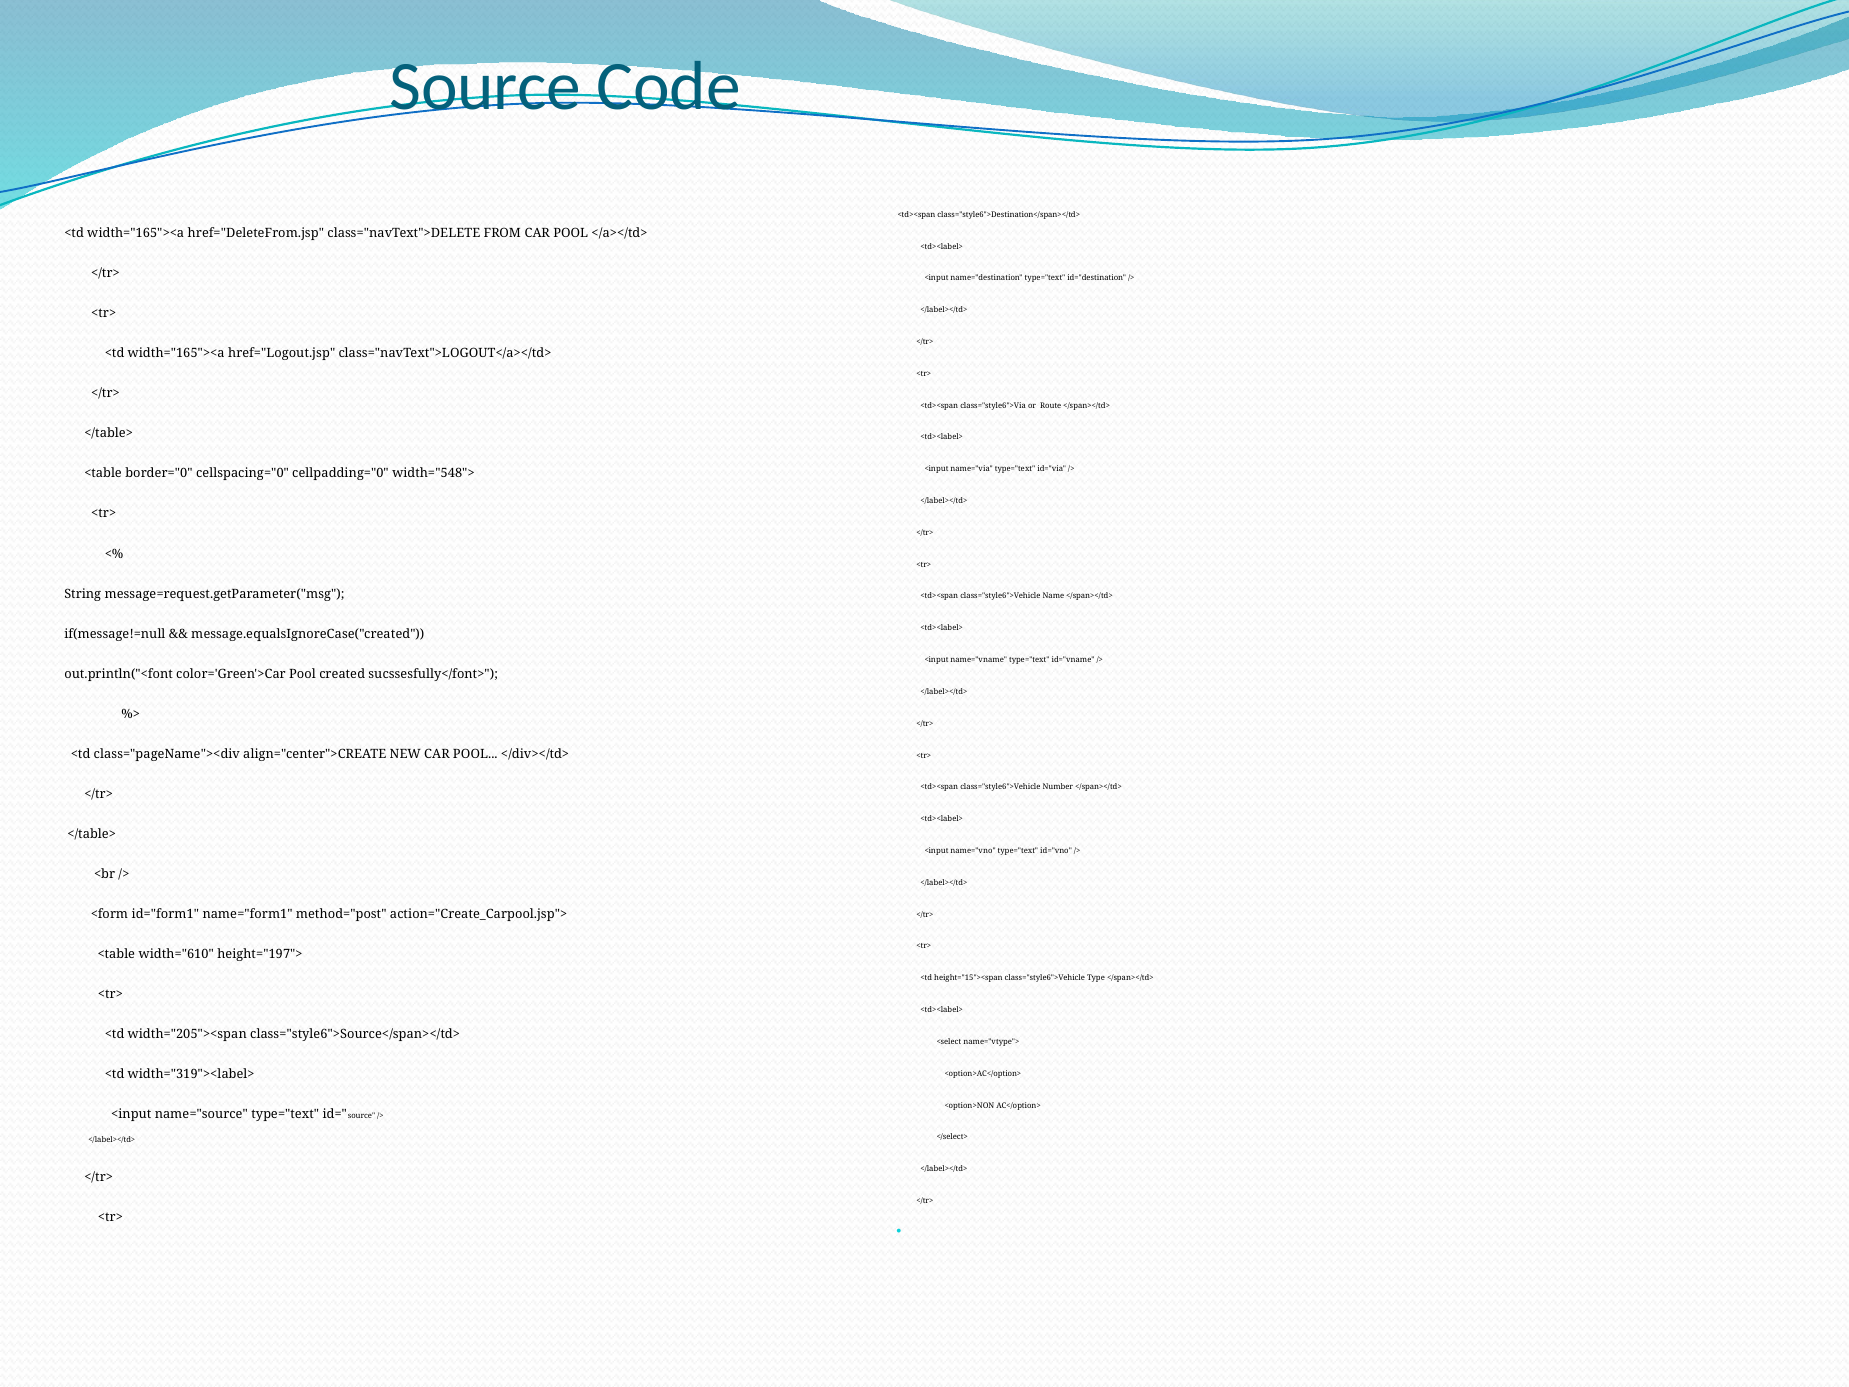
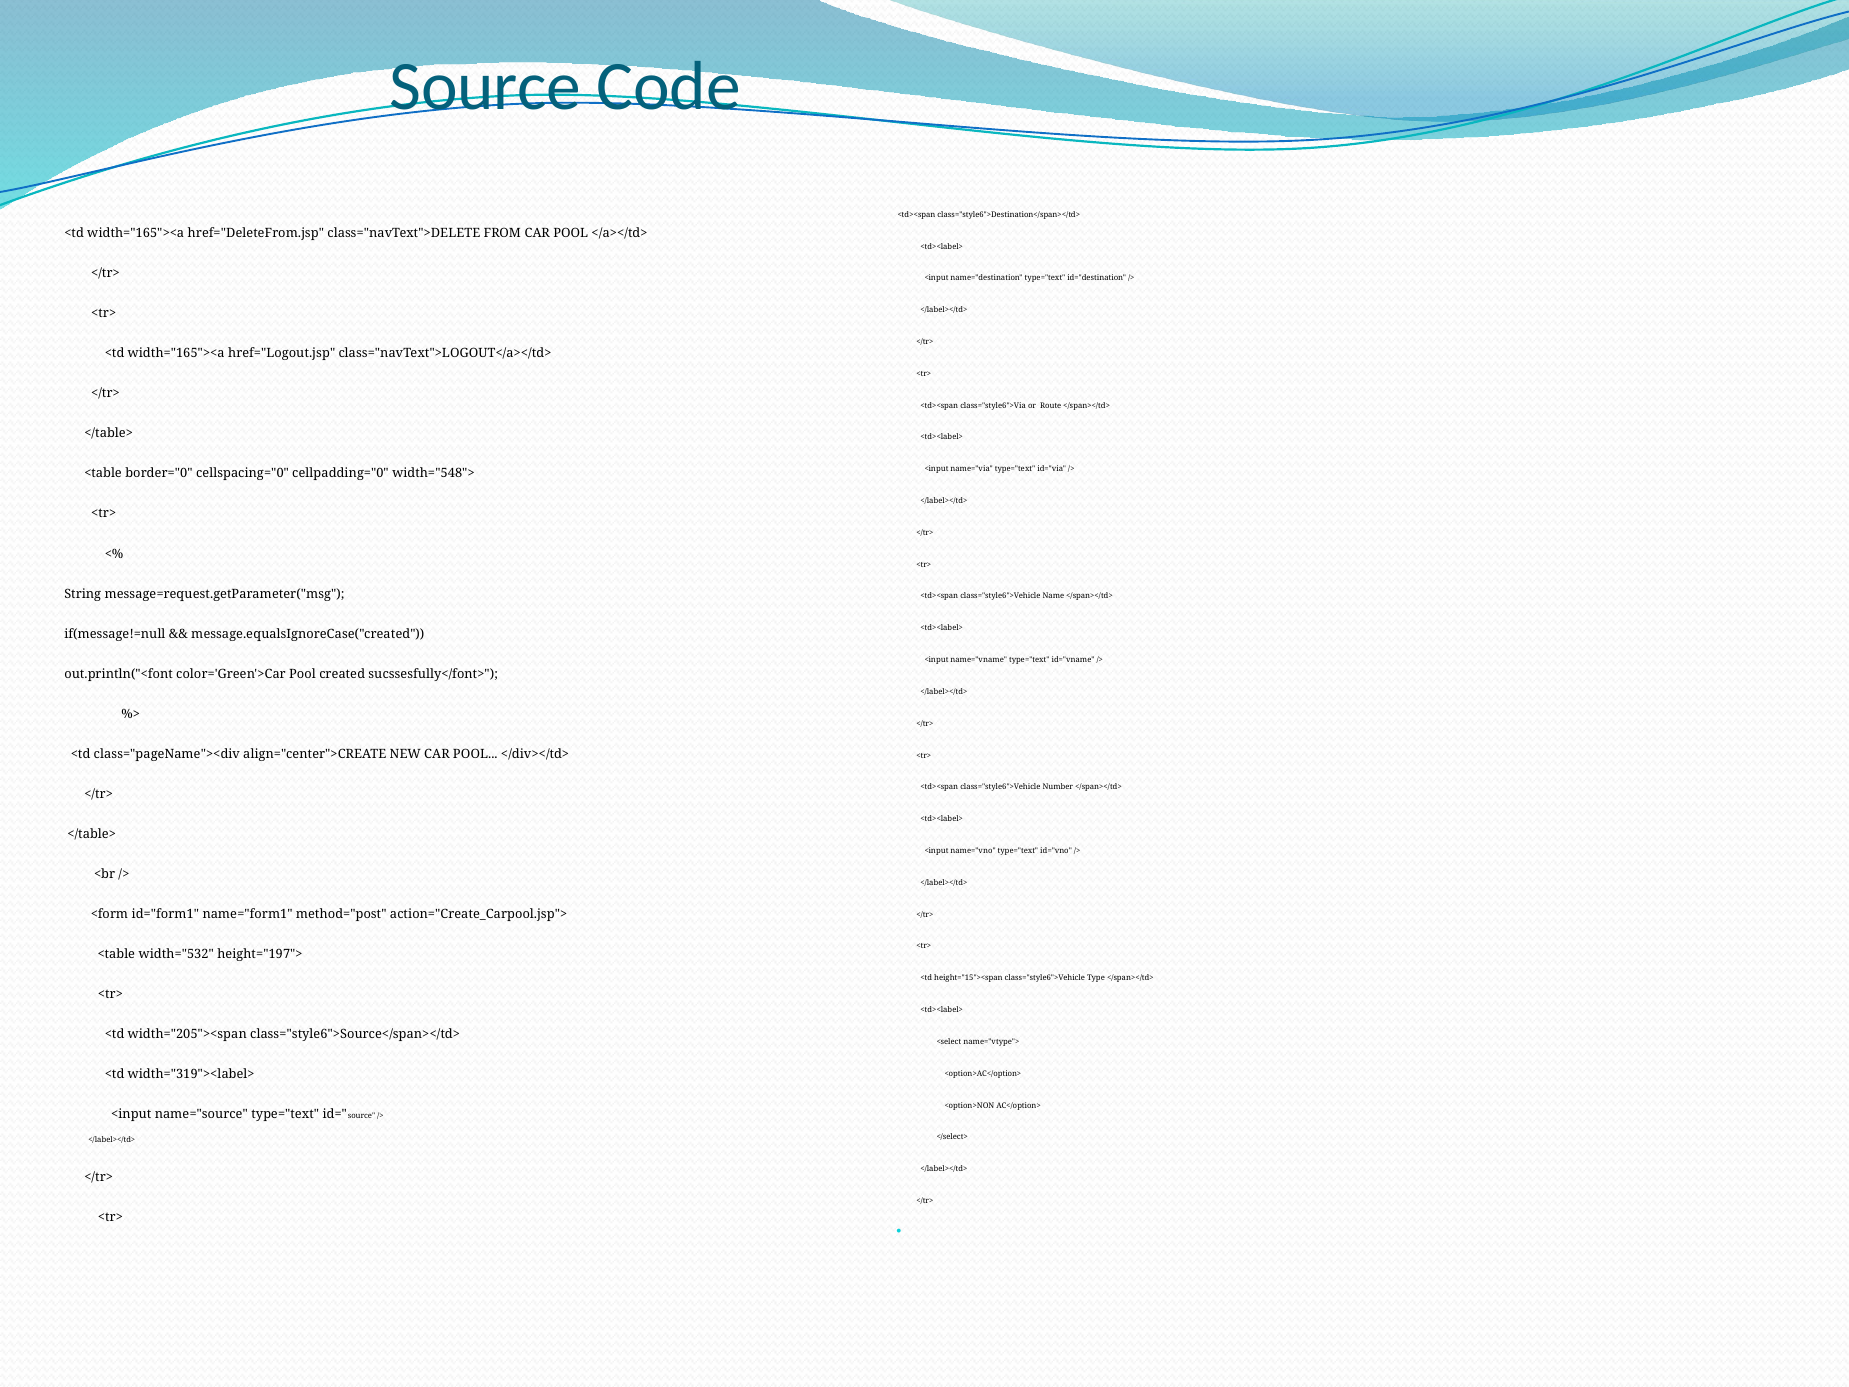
width="610: width="610 -> width="532 (176, 954)
